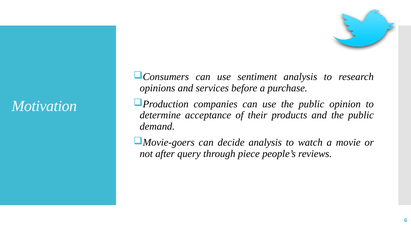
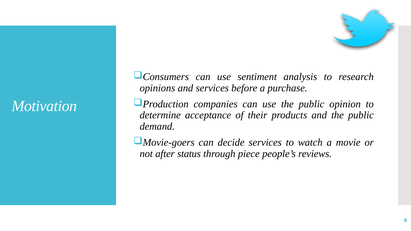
decide analysis: analysis -> services (265, 143)
query: query -> status (189, 154)
